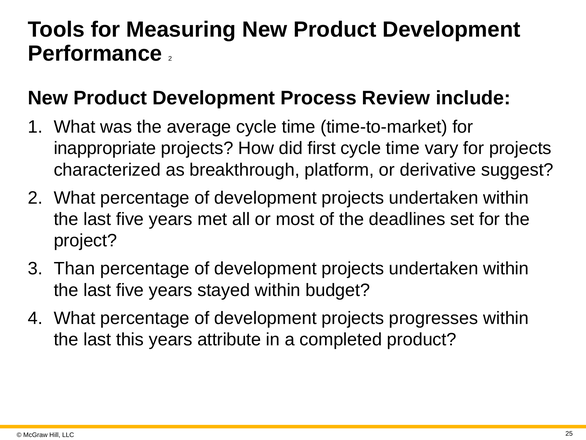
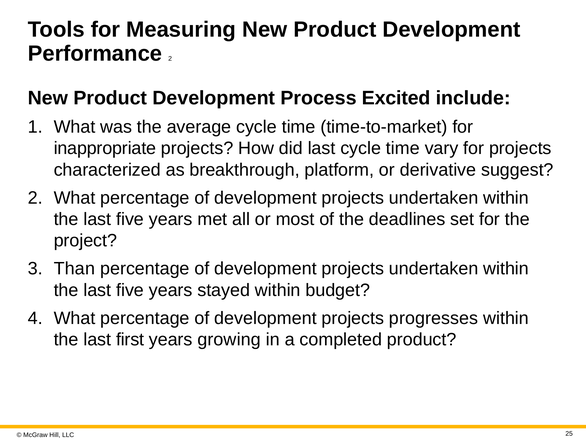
Review: Review -> Excited (396, 98)
did first: first -> last (322, 148)
this: this -> first (130, 339)
attribute: attribute -> growing (229, 339)
